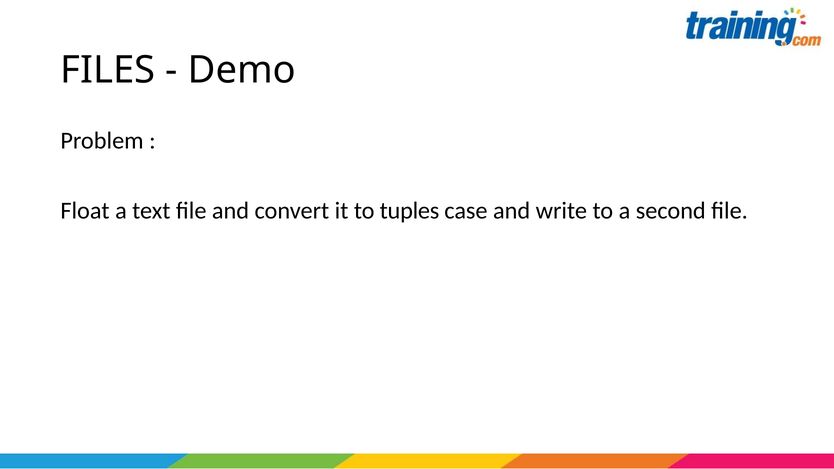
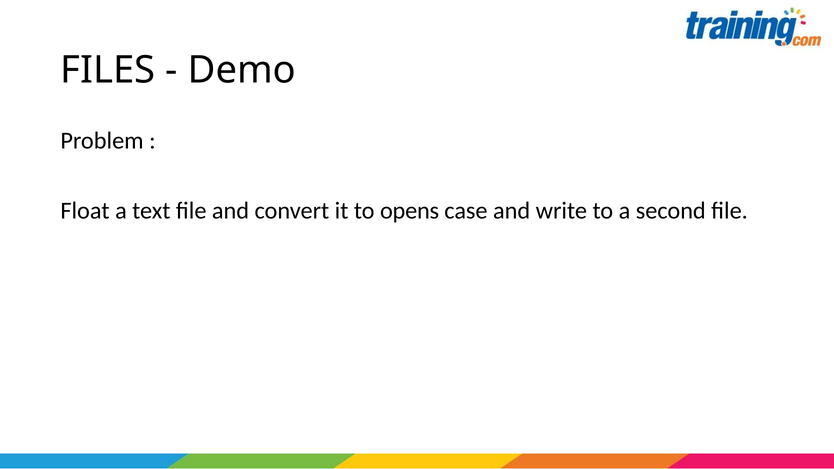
tuples: tuples -> opens (410, 211)
